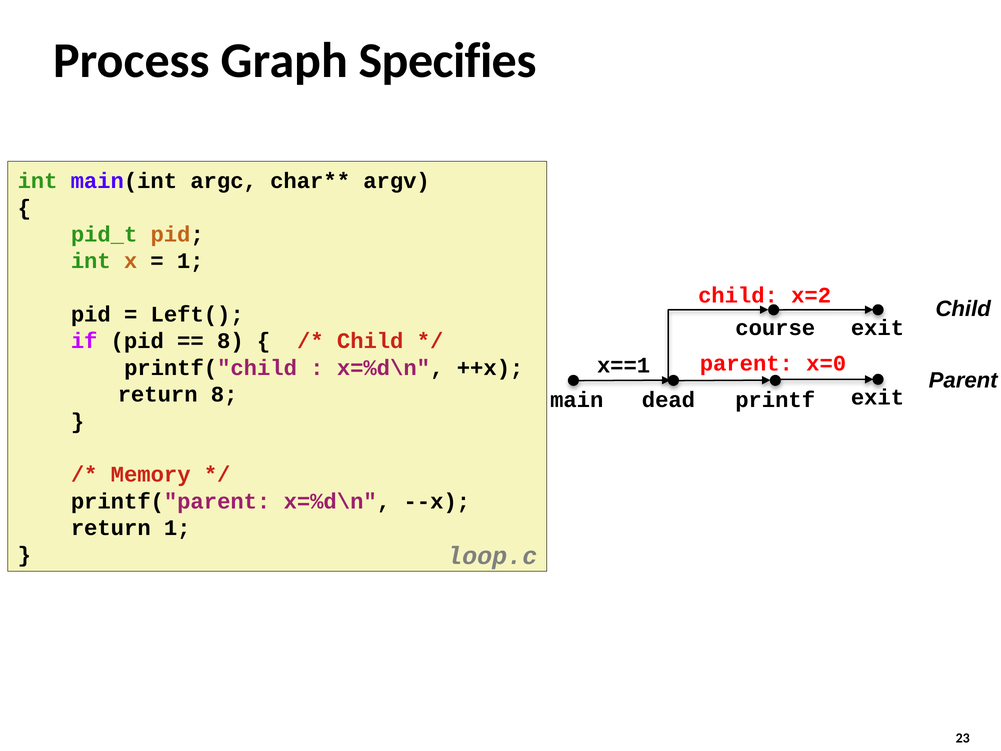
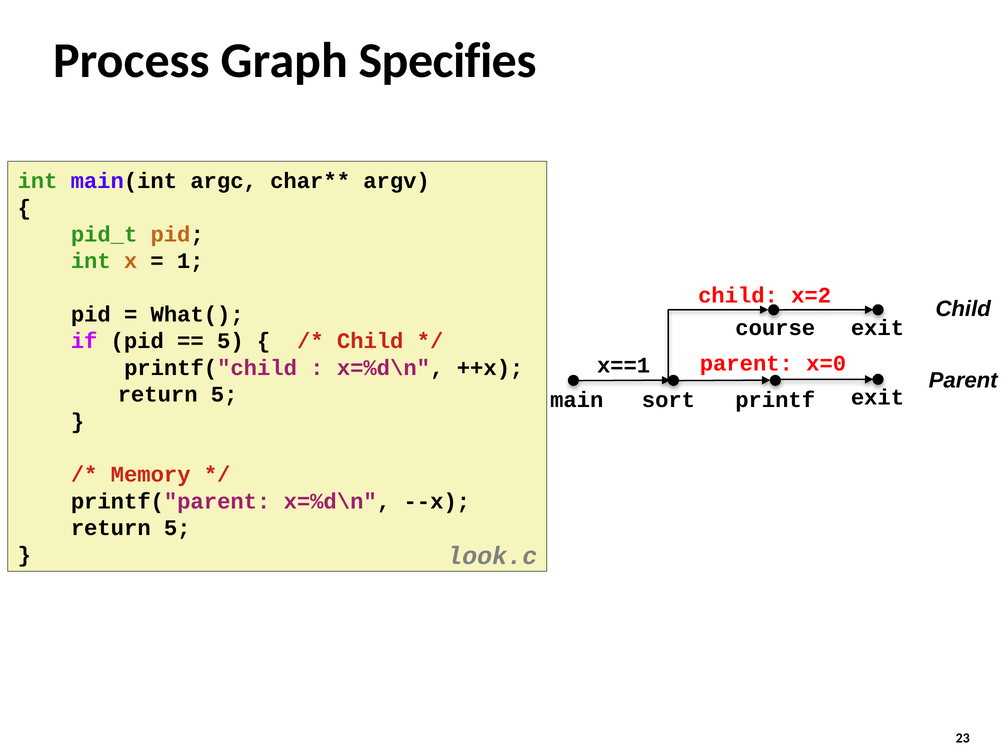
Left(: Left( -> What( (197, 314)
8: 8 -> 5 (230, 341)
8: 8 -> 5 (224, 394)
dead: dead -> sort (668, 400)
1: 1 -> 5 (177, 528)
loop.c: loop.c -> look.c (492, 556)
